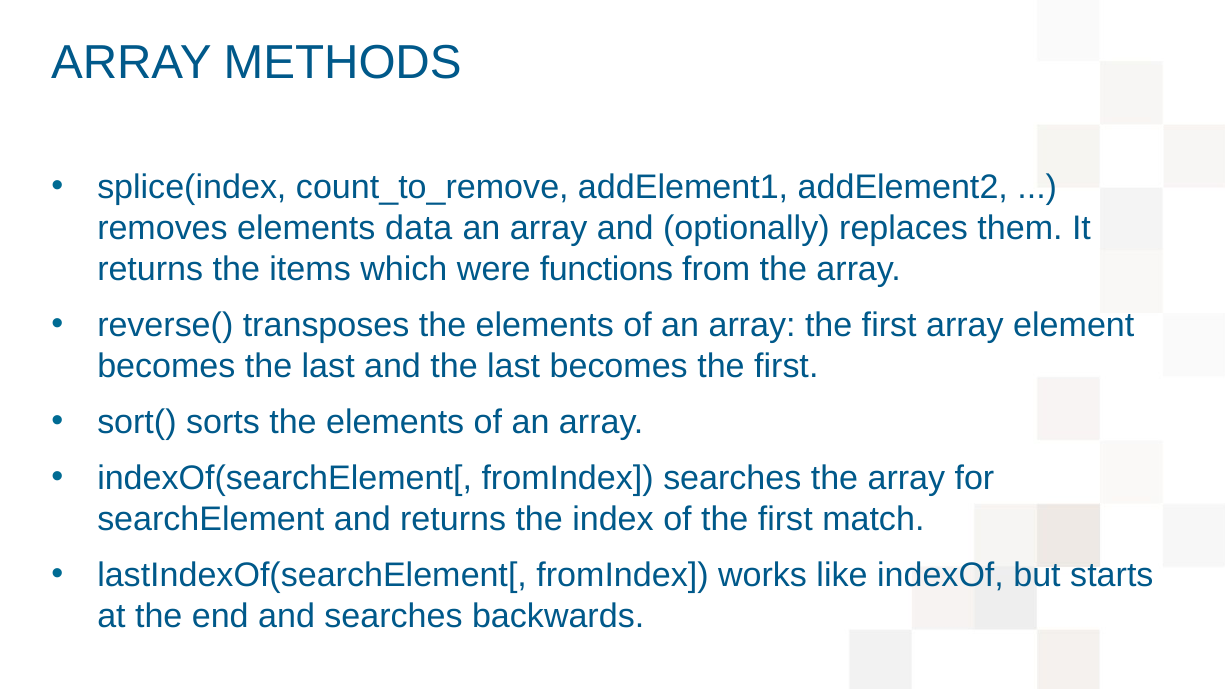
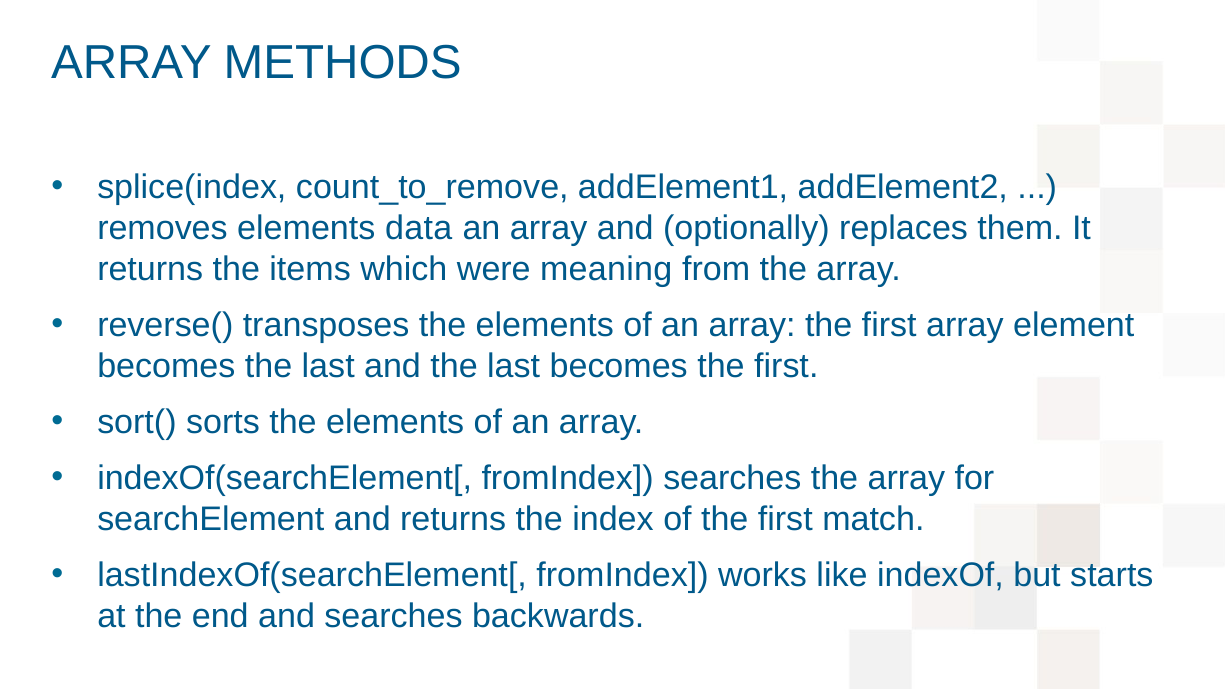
functions: functions -> meaning (606, 269)
